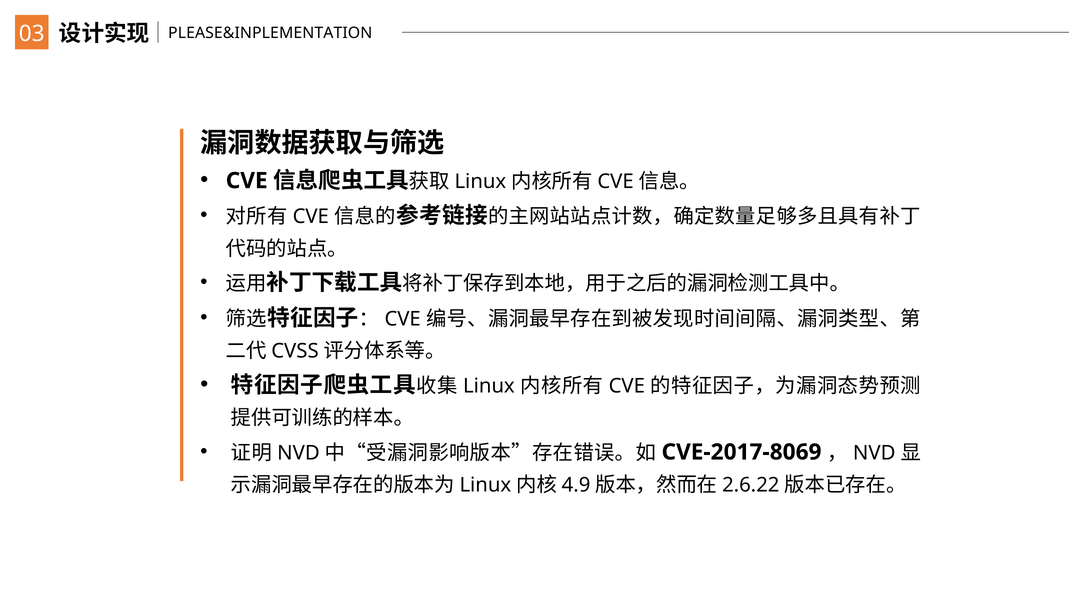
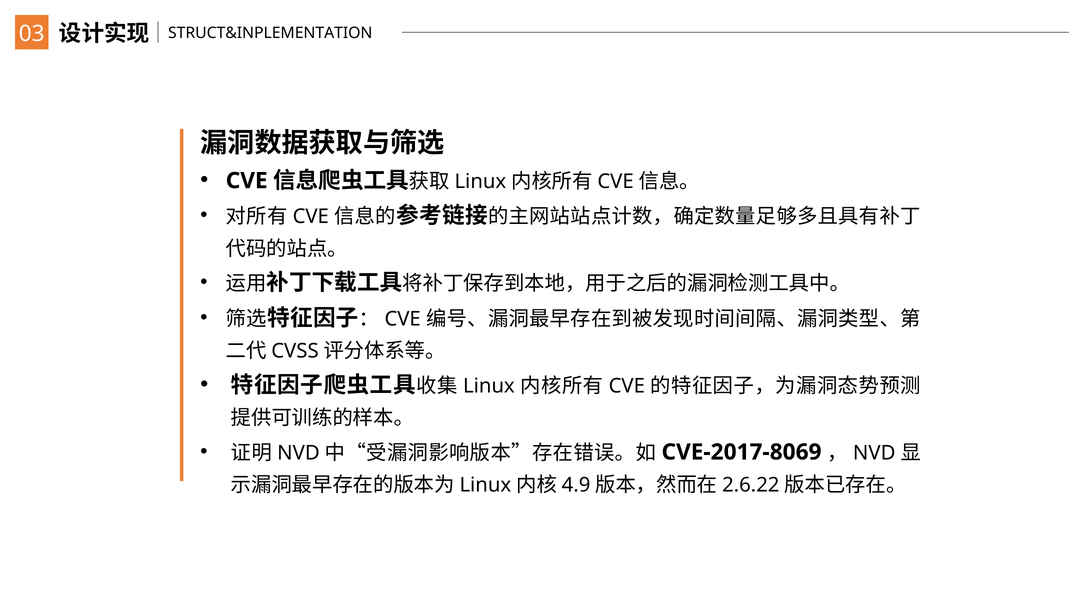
PLEASE&INPLEMENTATION: PLEASE&INPLEMENTATION -> STRUCT&INPLEMENTATION (270, 33)
